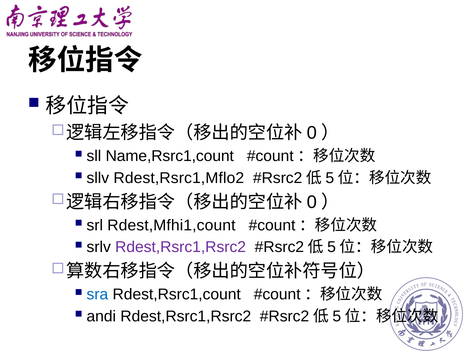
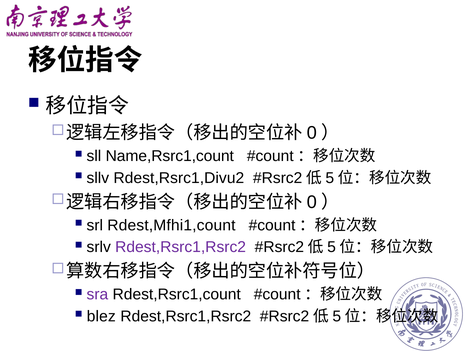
Rdest,Rsrc1,Mflo2: Rdest,Rsrc1,Mflo2 -> Rdest,Rsrc1,Divu2 (179, 178)
sra colour: blue -> purple (97, 294)
andi: andi -> blez (101, 316)
